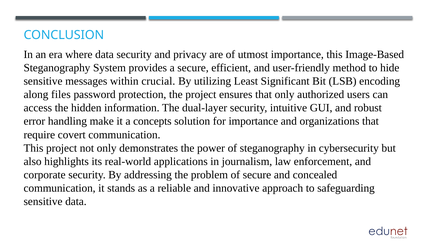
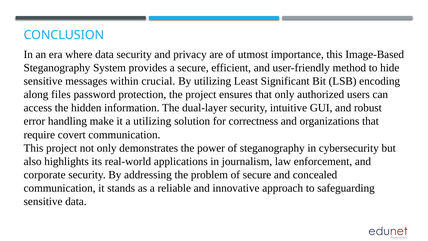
a concepts: concepts -> utilizing (152, 121)
for importance: importance -> correctness (253, 121)
